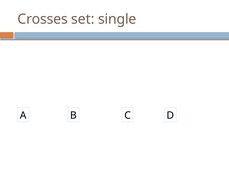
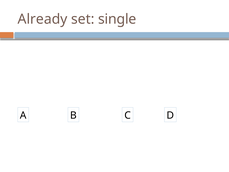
Crosses: Crosses -> Already (43, 19)
